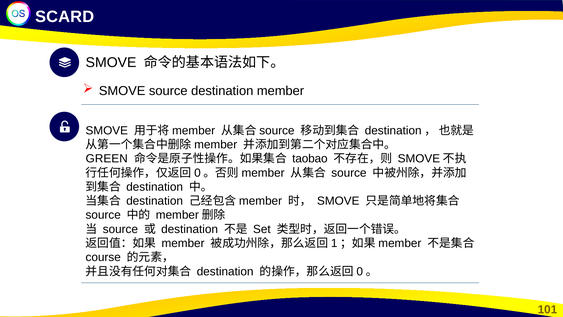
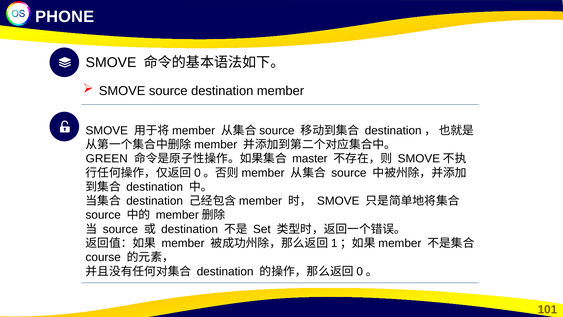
SCARD: SCARD -> PHONE (65, 17)
taobao: taobao -> master (310, 159)
